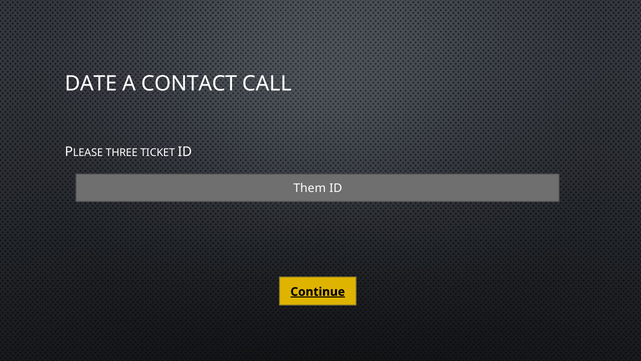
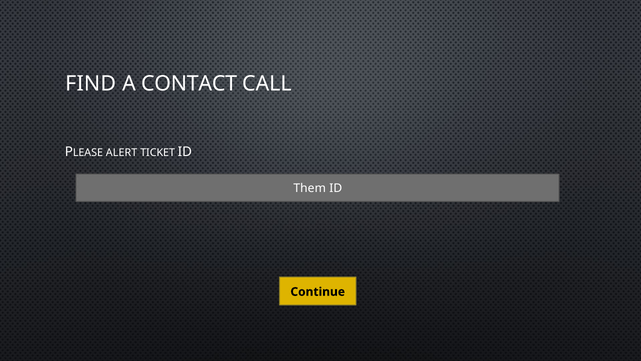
DATE: DATE -> FIND (91, 84)
THREE: THREE -> ALERT (122, 152)
Continue underline: present -> none (318, 291)
